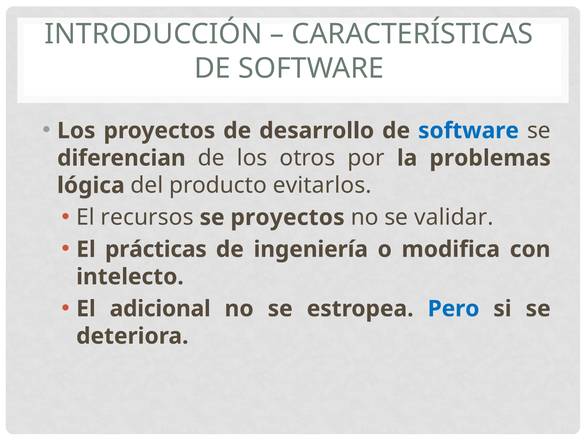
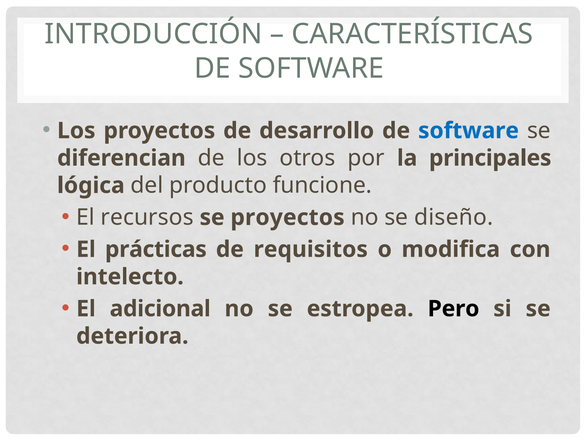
problemas: problemas -> principales (490, 158)
evitarlos: evitarlos -> funcione (322, 185)
validar: validar -> diseño (454, 217)
ingeniería: ingeniería -> requisitos (311, 249)
Pero colour: blue -> black (454, 308)
